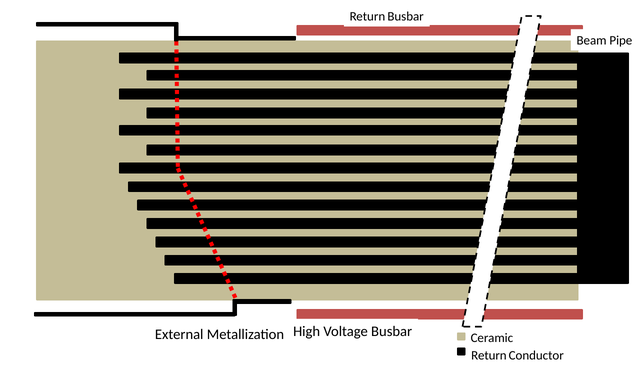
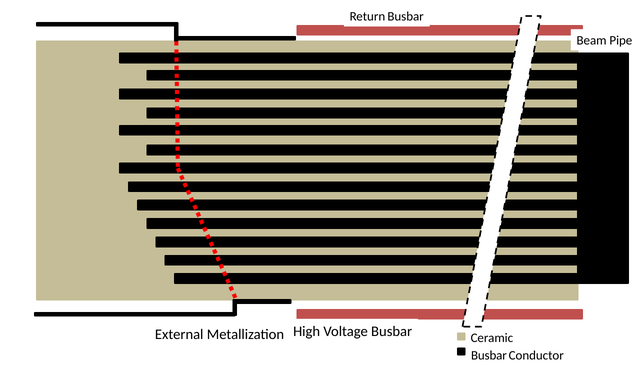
Return: Return -> Busbar (489, 356)
